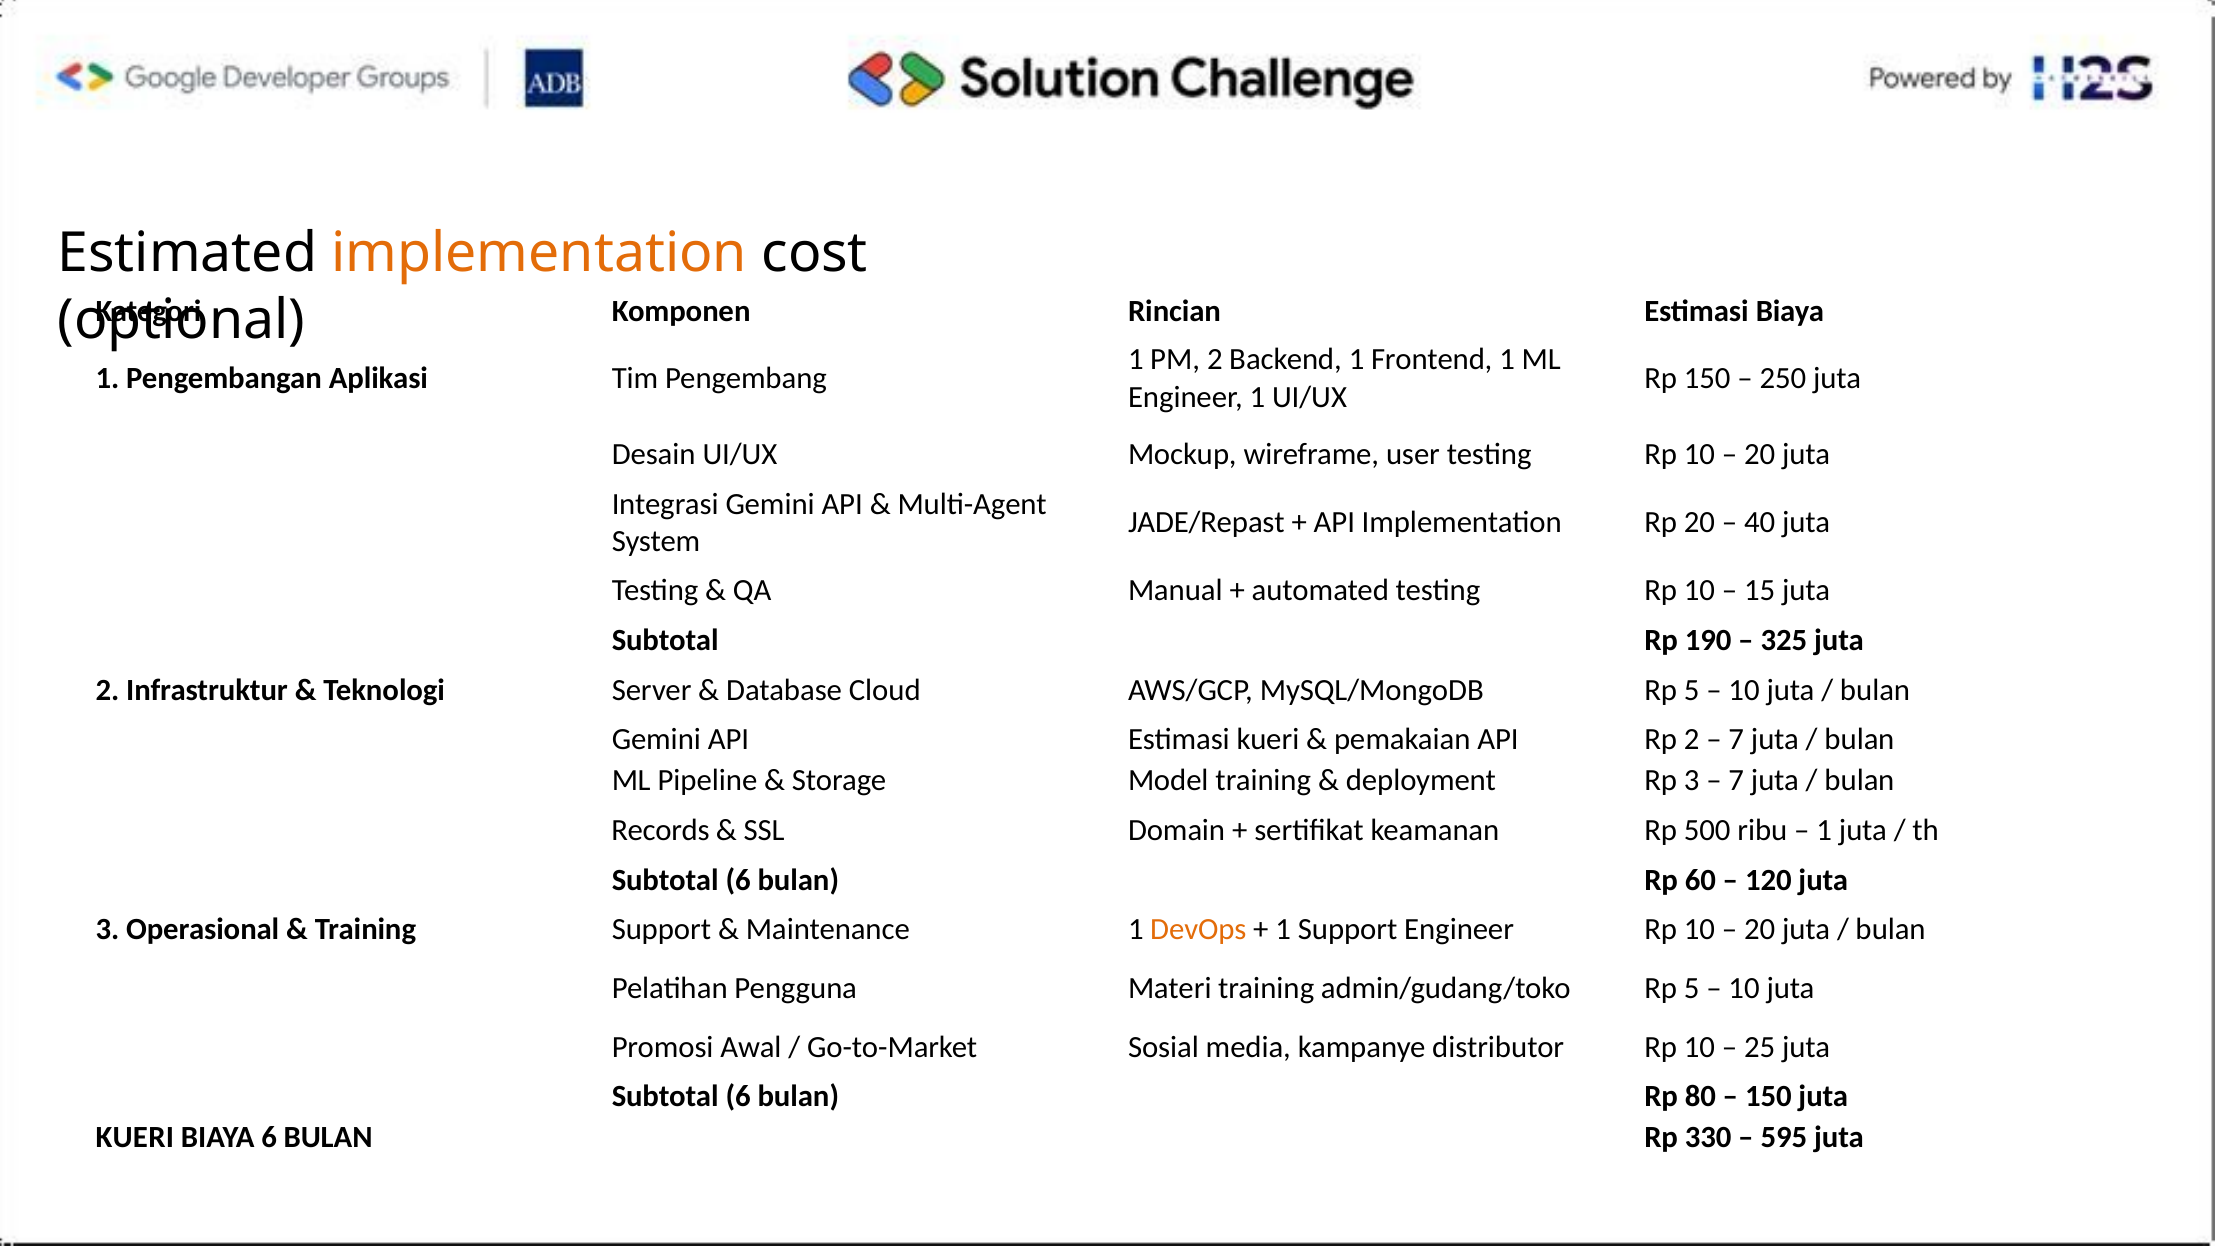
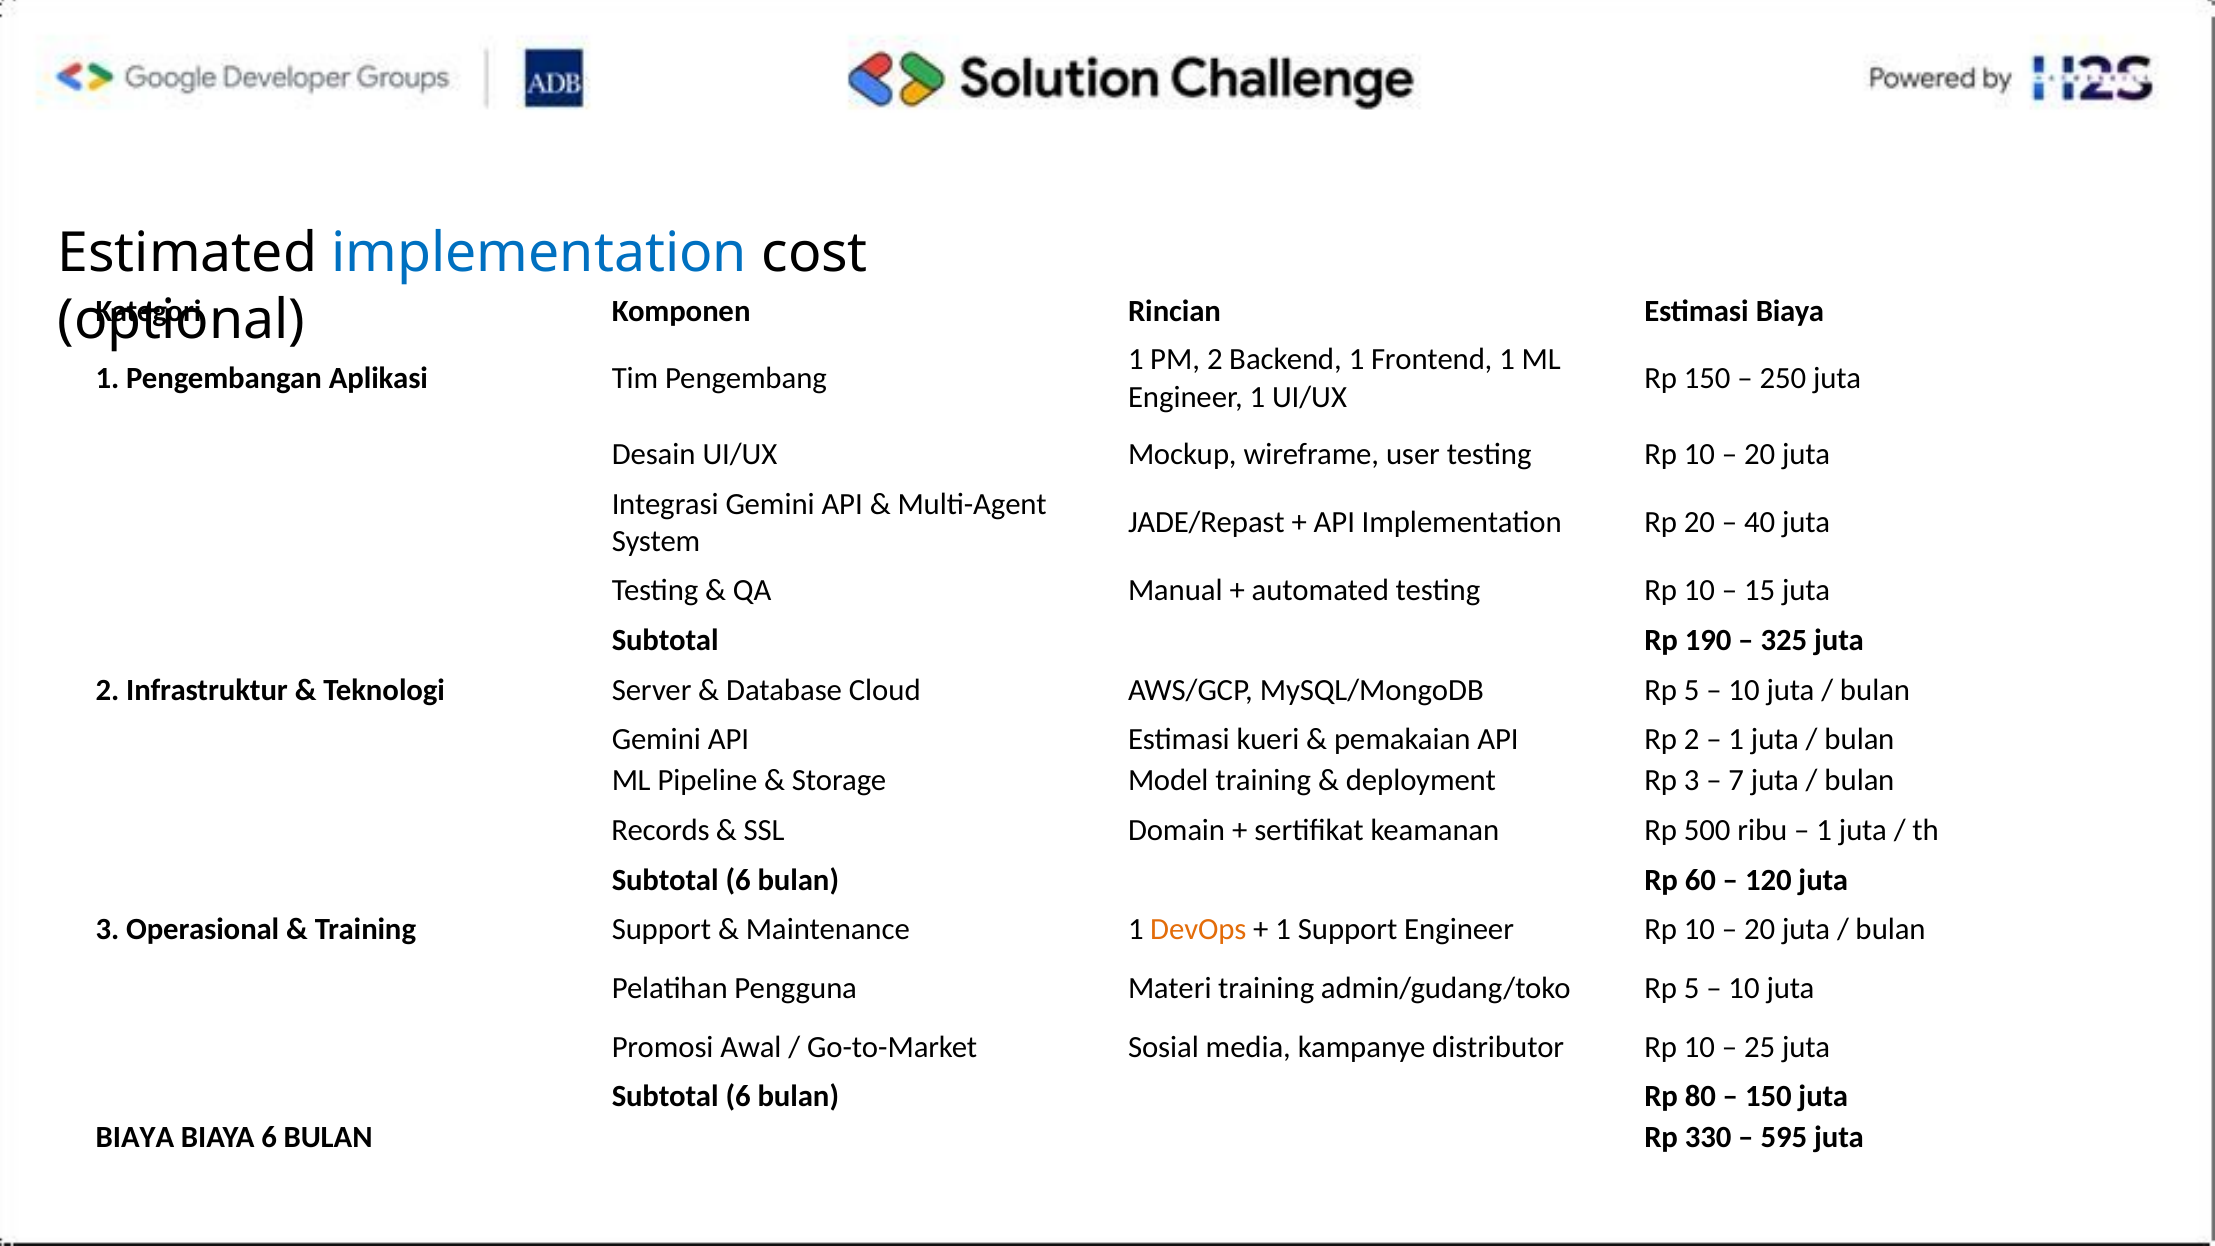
implementation colour: orange -> blue (539, 253)
7: 7 -> 1 (1736, 740)
KUERI: KUERI -> BIAYA (135, 1137)
